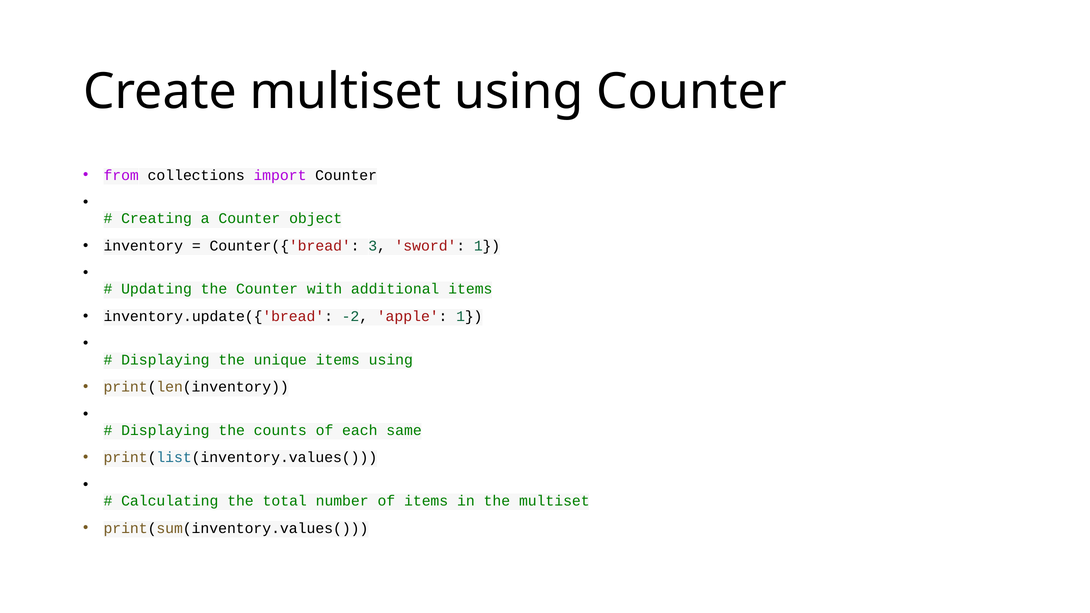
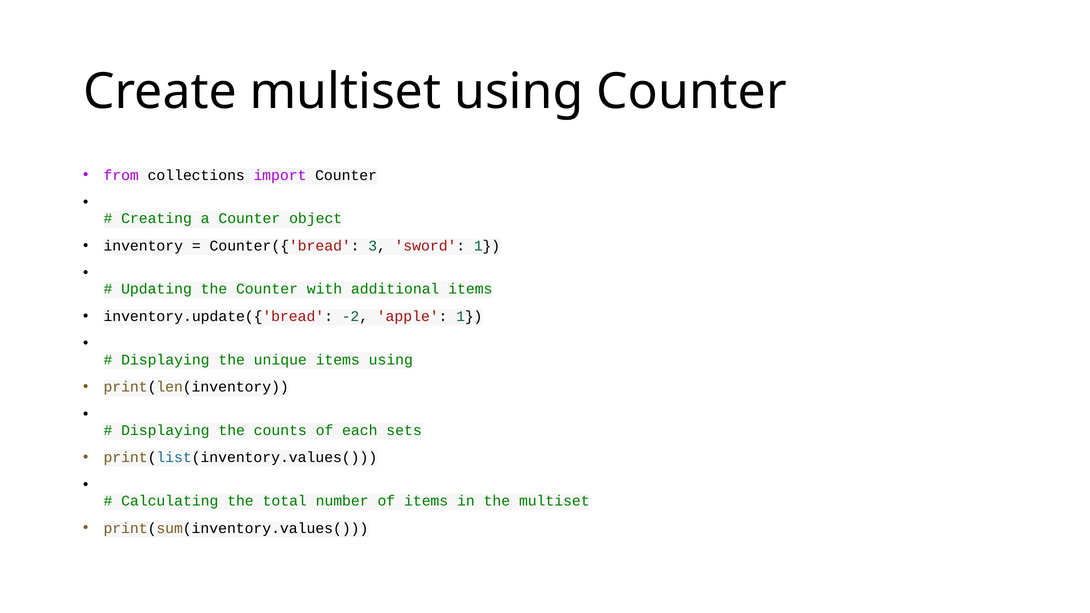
same: same -> sets (404, 430)
